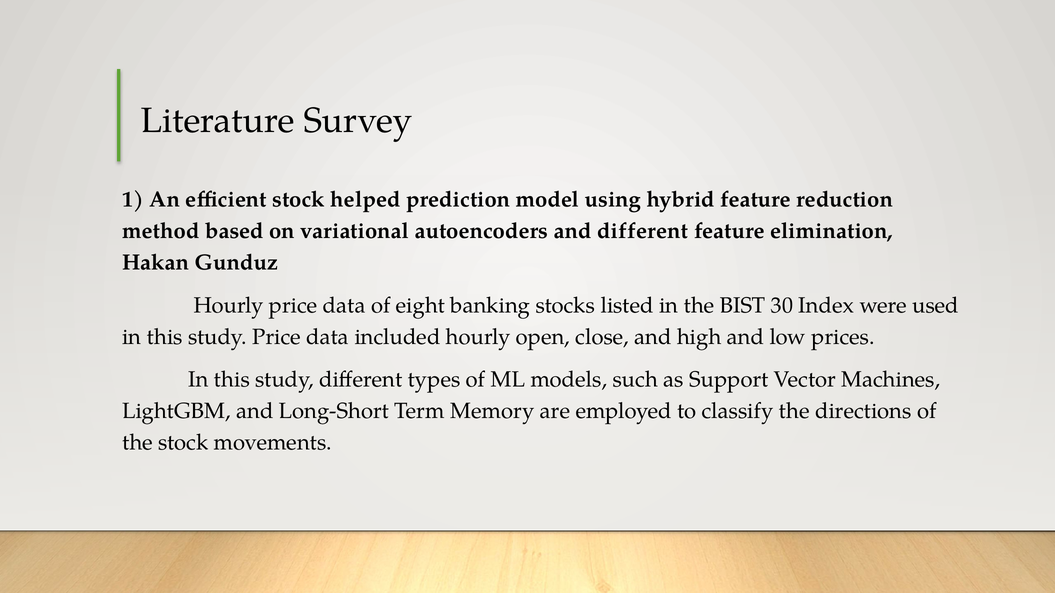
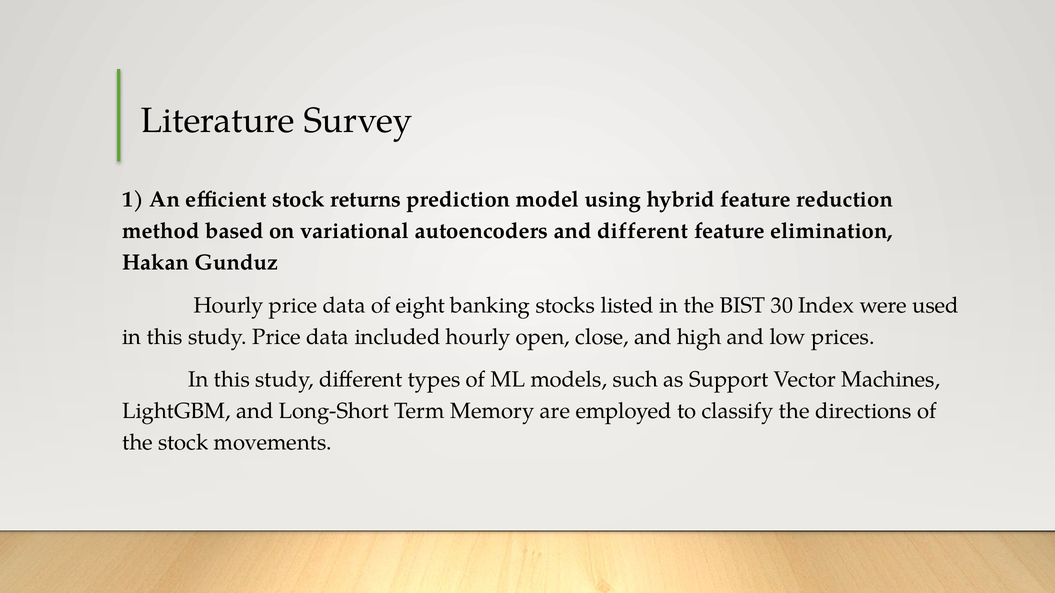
helped: helped -> returns (366, 200)
